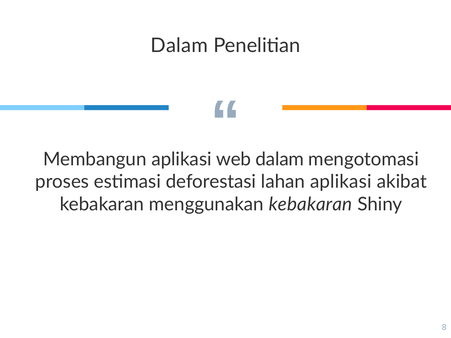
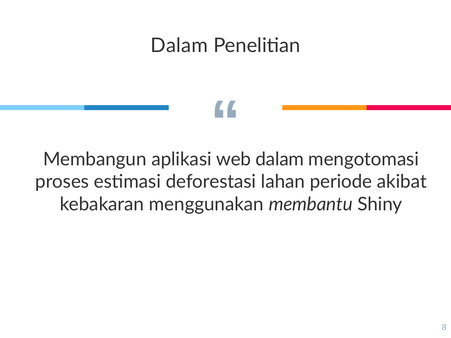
lahan aplikasi: aplikasi -> periode (341, 182)
menggunakan kebakaran: kebakaran -> membantu (311, 204)
